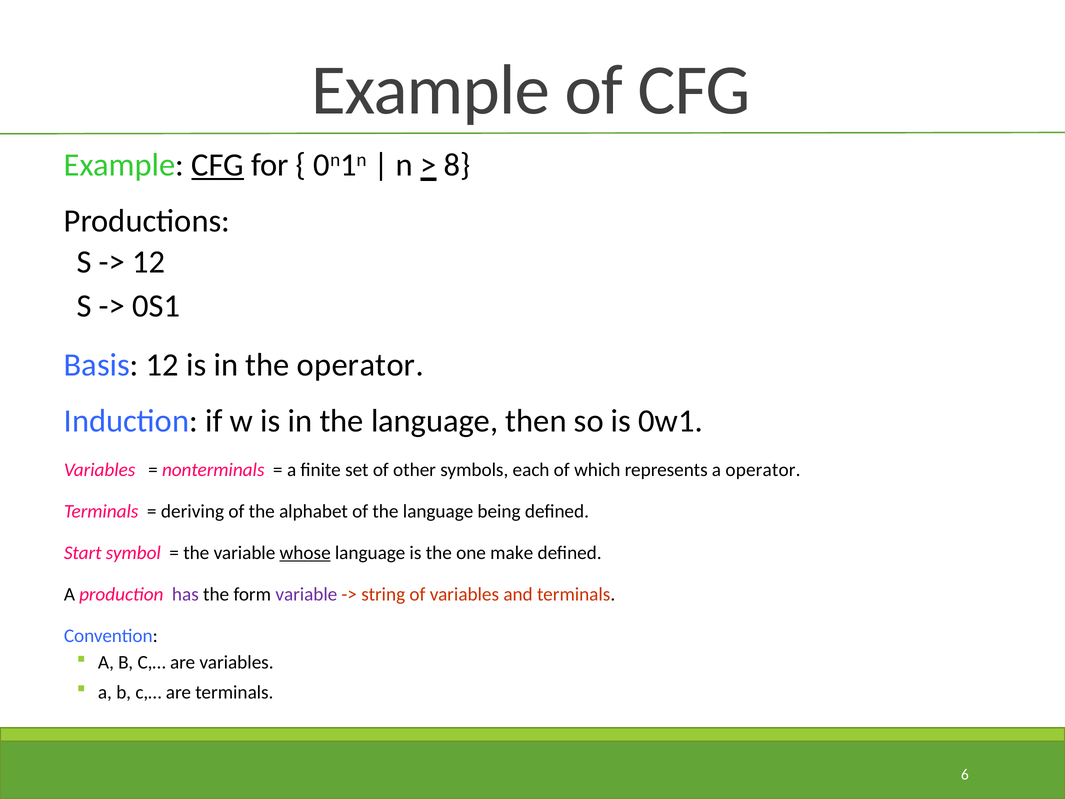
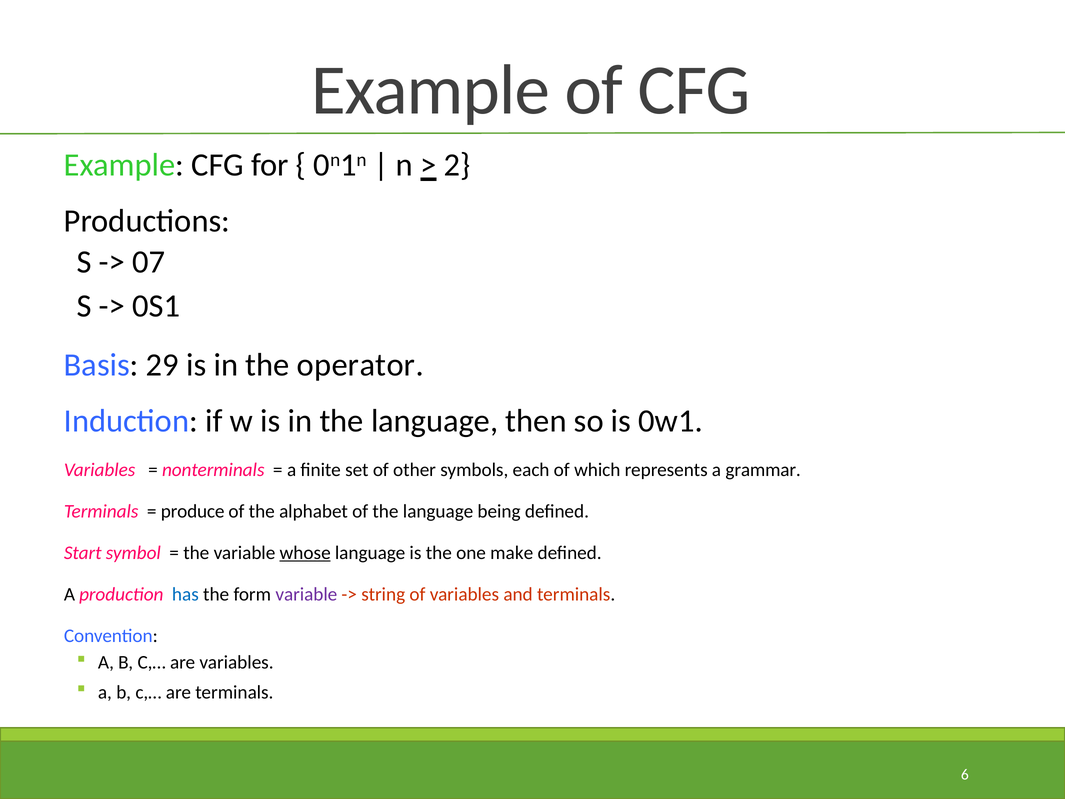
CFG underline: present -> none (218, 165)
8: 8 -> 2 (457, 165)
12: 12 -> 07 (149, 262)
Basis 12: 12 -> 29 (162, 365)
a operator: operator -> grammar (763, 470)
deriving: deriving -> produce (193, 511)
has colour: purple -> blue (185, 594)
